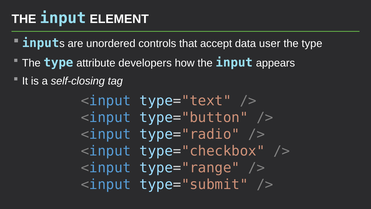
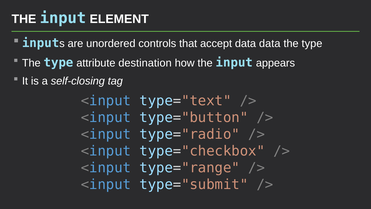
data user: user -> data (270, 44)
developers: developers -> destination (145, 63)
